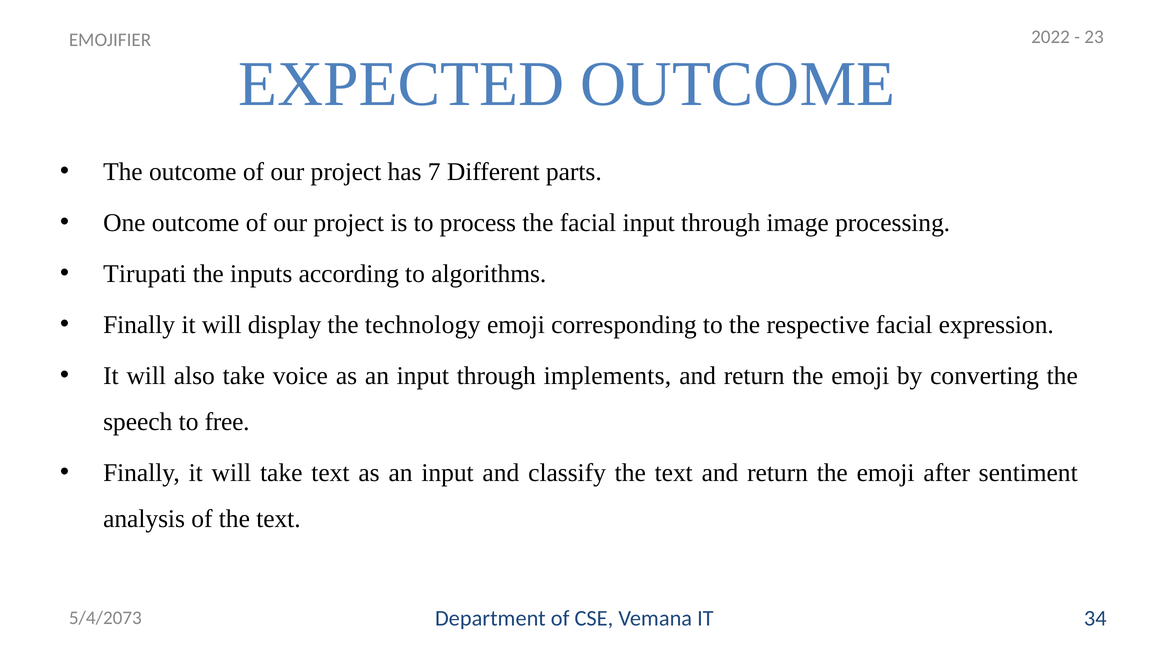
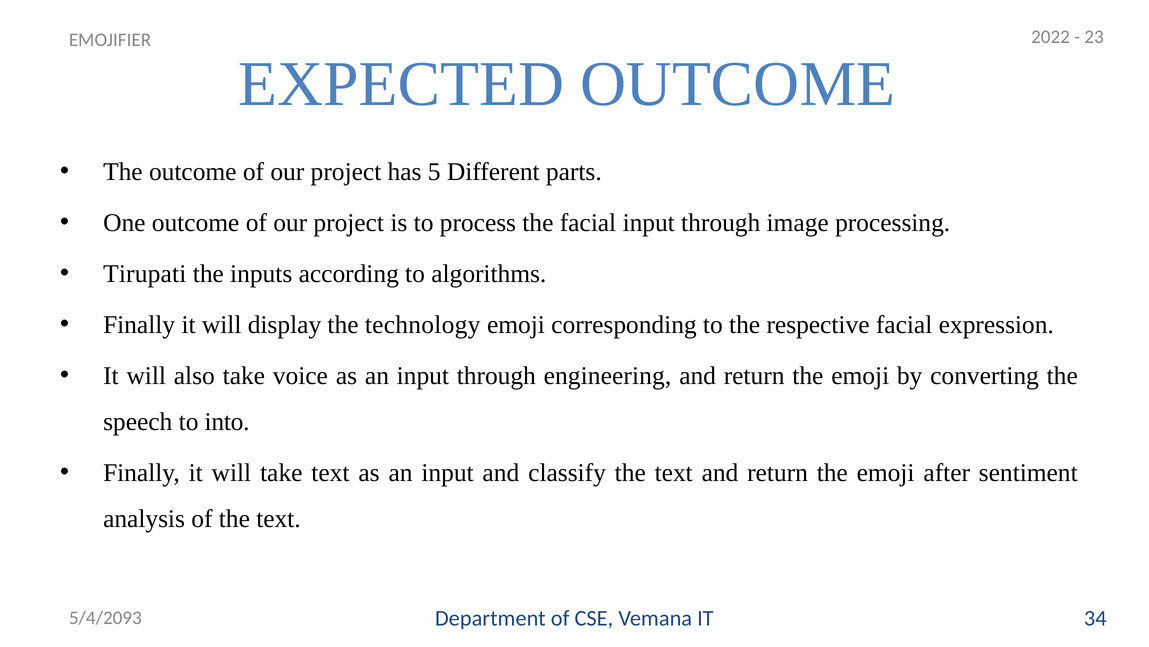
7: 7 -> 5 (434, 172)
implements: implements -> engineering (607, 376)
free: free -> into (227, 421)
5/4/2073: 5/4/2073 -> 5/4/2093 (105, 618)
